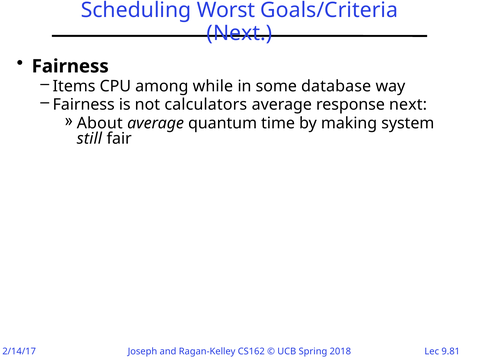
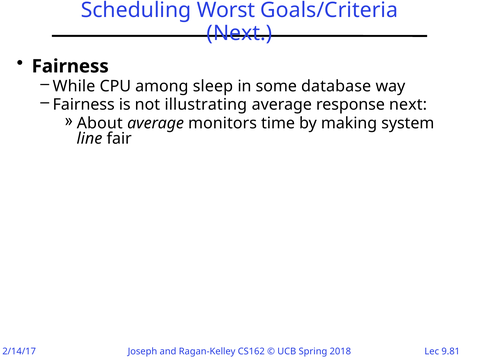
Items: Items -> While (74, 86)
while: while -> sleep (213, 86)
calculators: calculators -> illustrating (206, 105)
quantum: quantum -> monitors (223, 123)
still: still -> line (89, 139)
